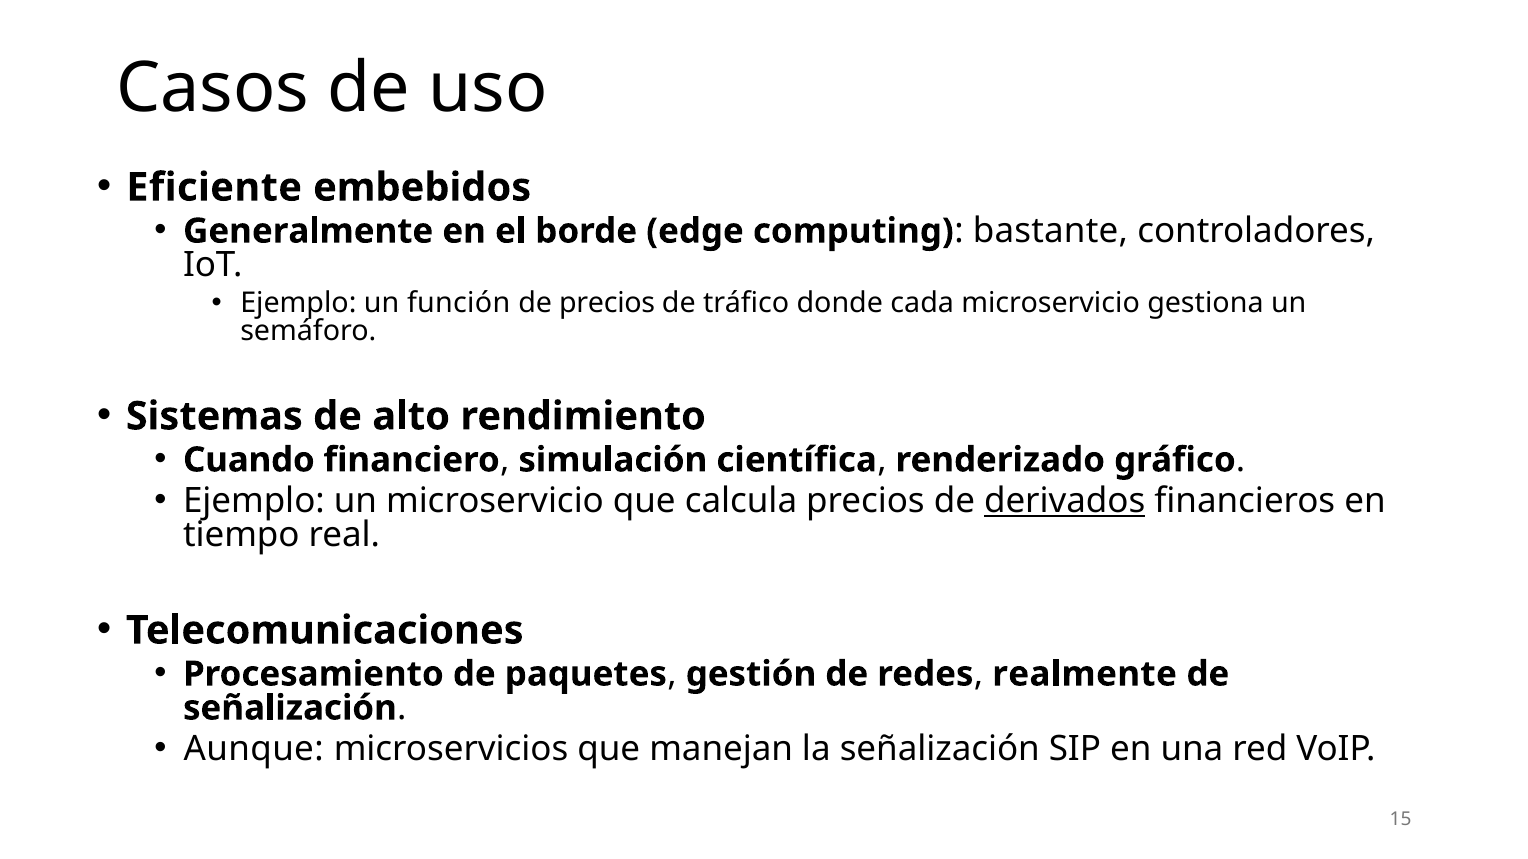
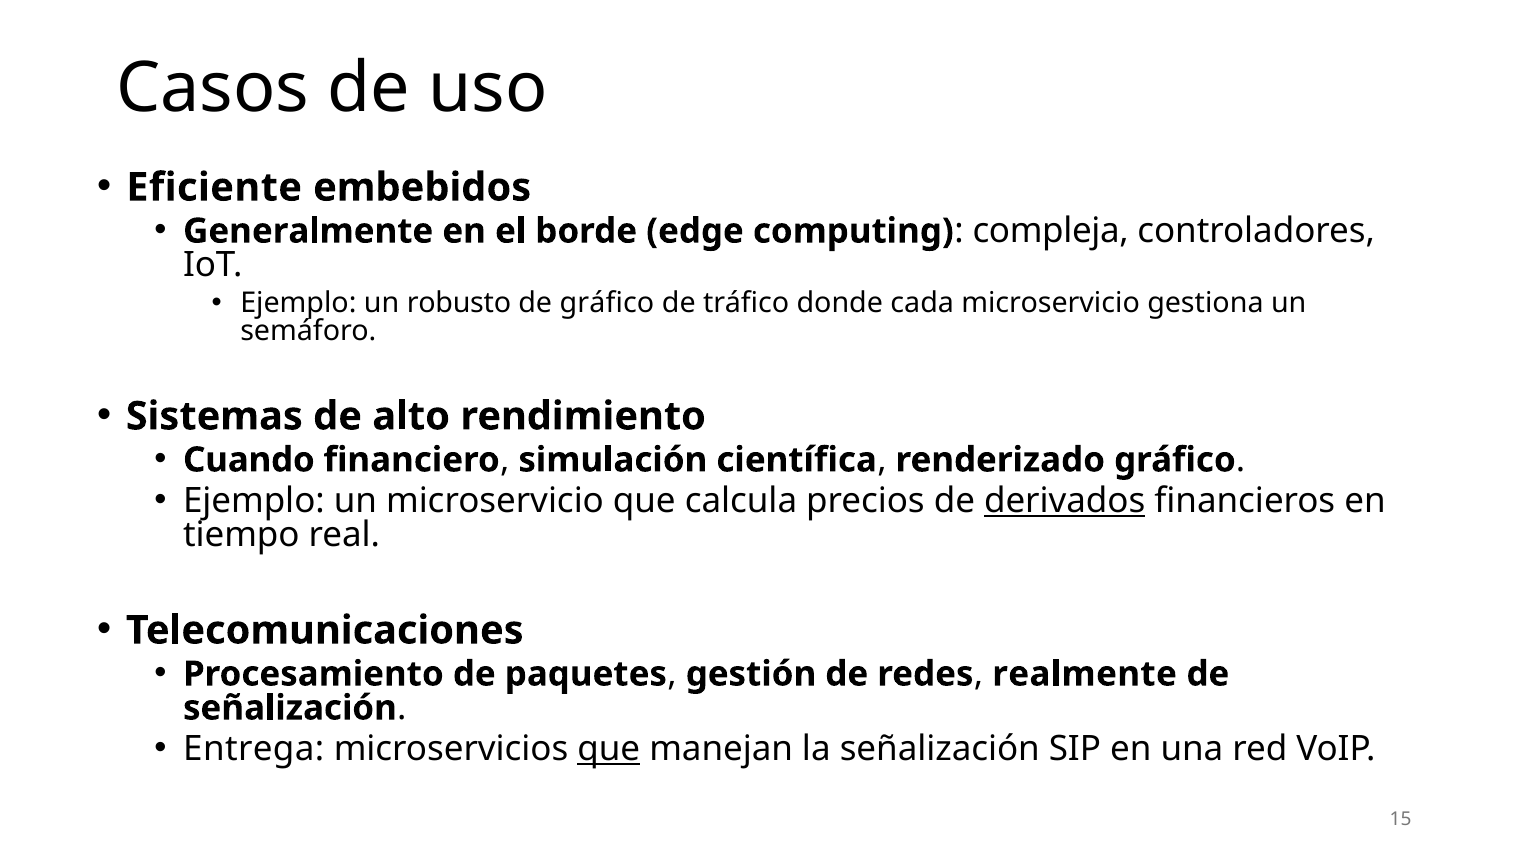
bastante: bastante -> compleja (1051, 231)
función: función -> robusto (459, 304)
de precios: precios -> gráfico (607, 304)
Aunque: Aunque -> Entrega (254, 750)
que underline: none -> present (609, 750)
